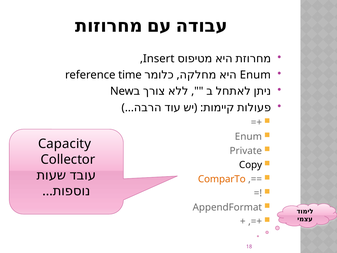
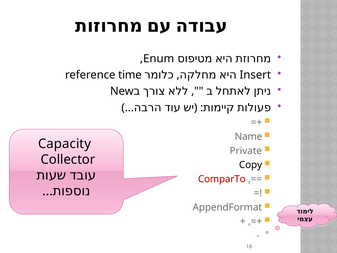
Insert: Insert -> Enum (159, 59)
Enum: Enum -> Insert (255, 75)
Enum: Enum -> Name (248, 136)
ComparTo colour: orange -> red (222, 179)
